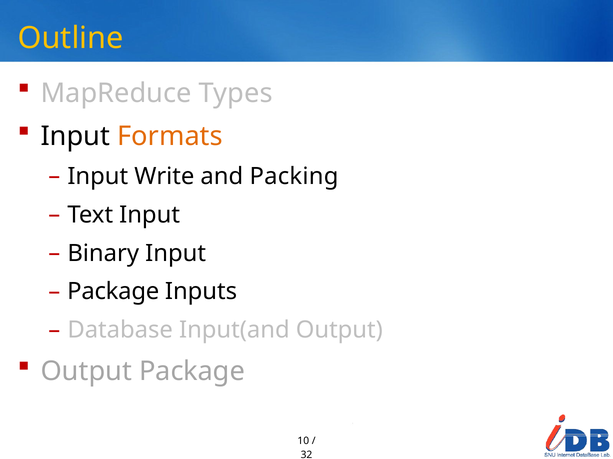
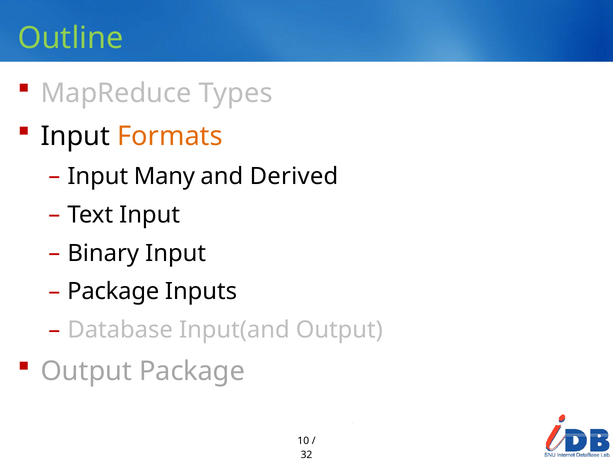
Outline colour: yellow -> light green (71, 38)
Write: Write -> Many (164, 177)
Packing: Packing -> Derived (294, 177)
